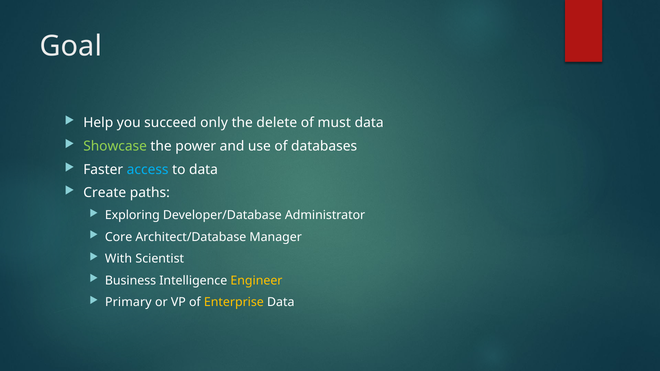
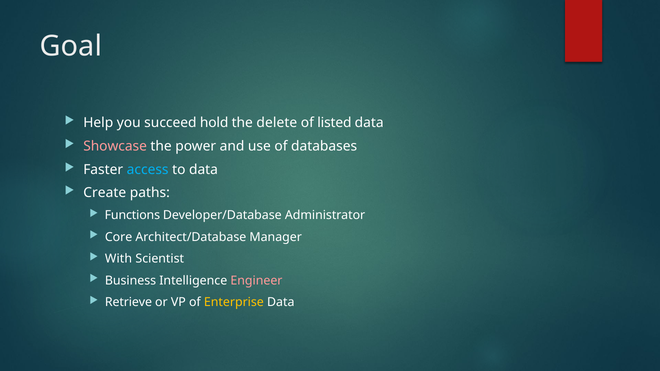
only: only -> hold (214, 123)
must: must -> listed (334, 123)
Showcase colour: light green -> pink (115, 146)
Exploring: Exploring -> Functions (132, 215)
Engineer colour: yellow -> pink (256, 281)
Primary: Primary -> Retrieve (128, 302)
